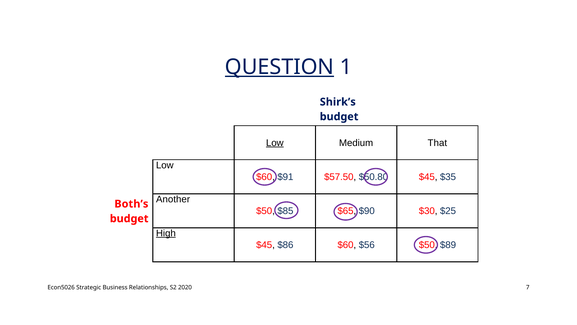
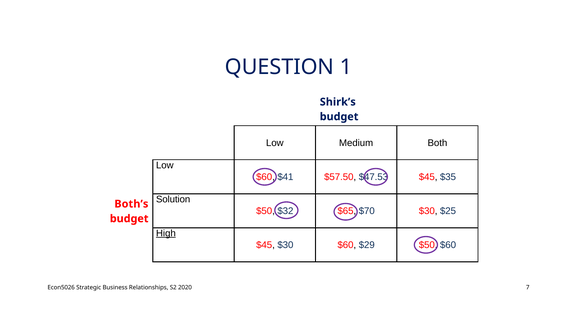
QUESTION underline: present -> none (279, 67)
Low underline: present -> none (275, 143)
That: That -> Both (437, 143)
$91: $91 -> $41 (285, 177)
$50.80: $50.80 -> $47.53 (373, 177)
Another: Another -> Solution (173, 199)
$85: $85 -> $32 (285, 211)
$90: $90 -> $70 (367, 211)
$45 $86: $86 -> $30 (285, 245)
$56: $56 -> $29 (367, 245)
$50 $89: $89 -> $60 (448, 245)
